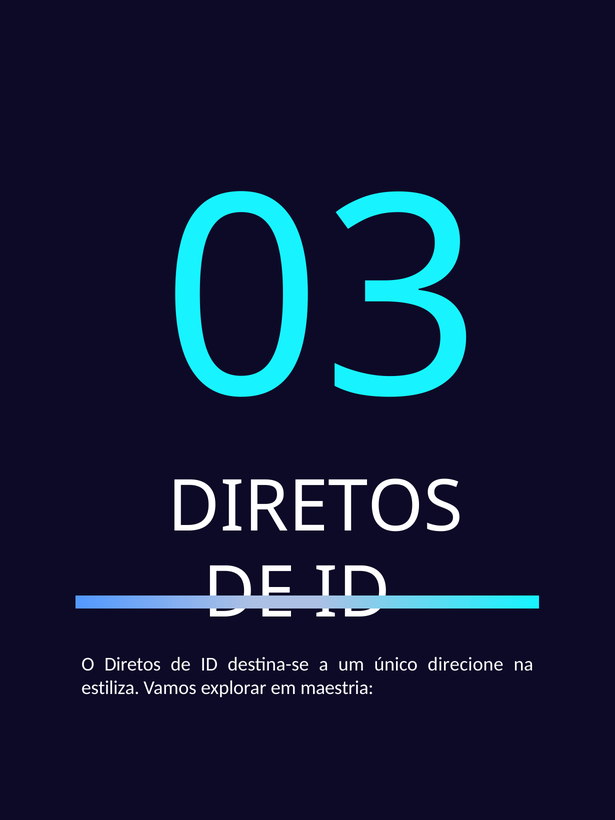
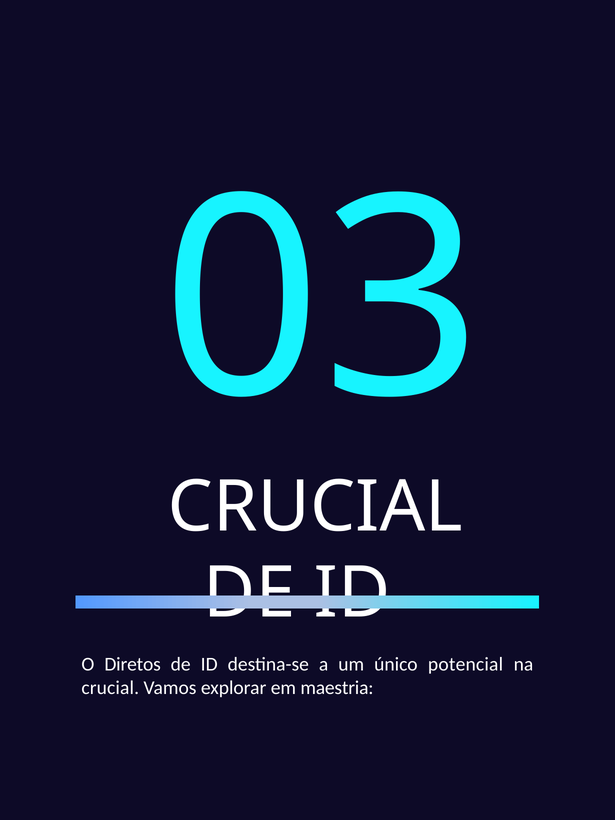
DIRETOS: DIRETOS -> CRUCIAL (315, 507)
direcione: direcione -> potencial (466, 664)
estiliza: estiliza -> crucial (110, 688)
